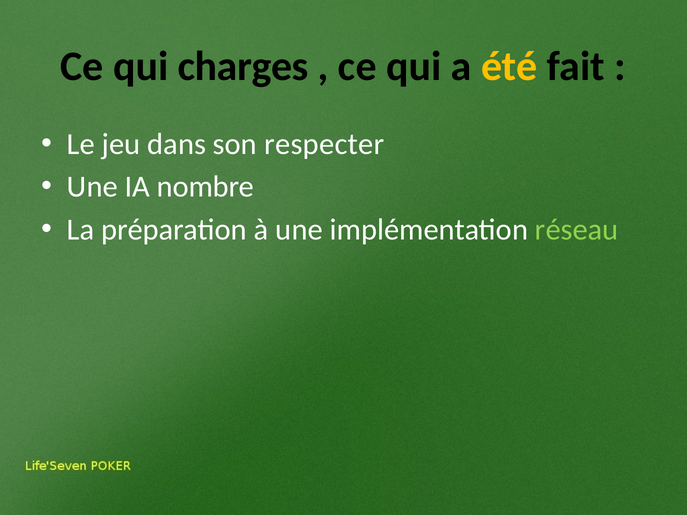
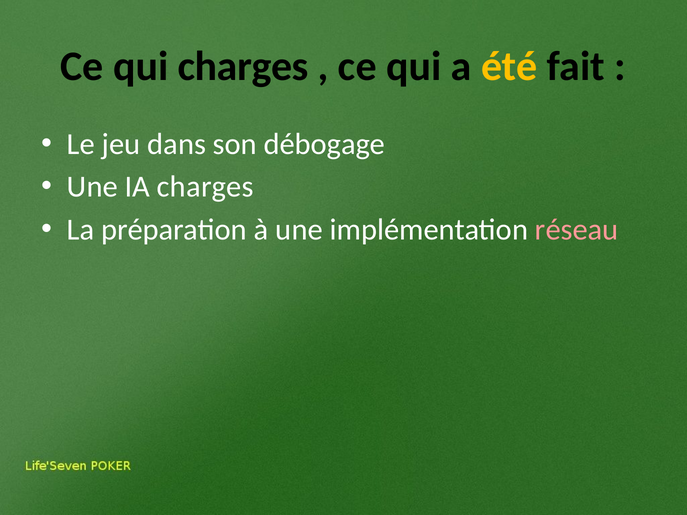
respecter: respecter -> débogage (324, 144)
IA nombre: nombre -> charges (205, 187)
réseau colour: light green -> pink (577, 230)
